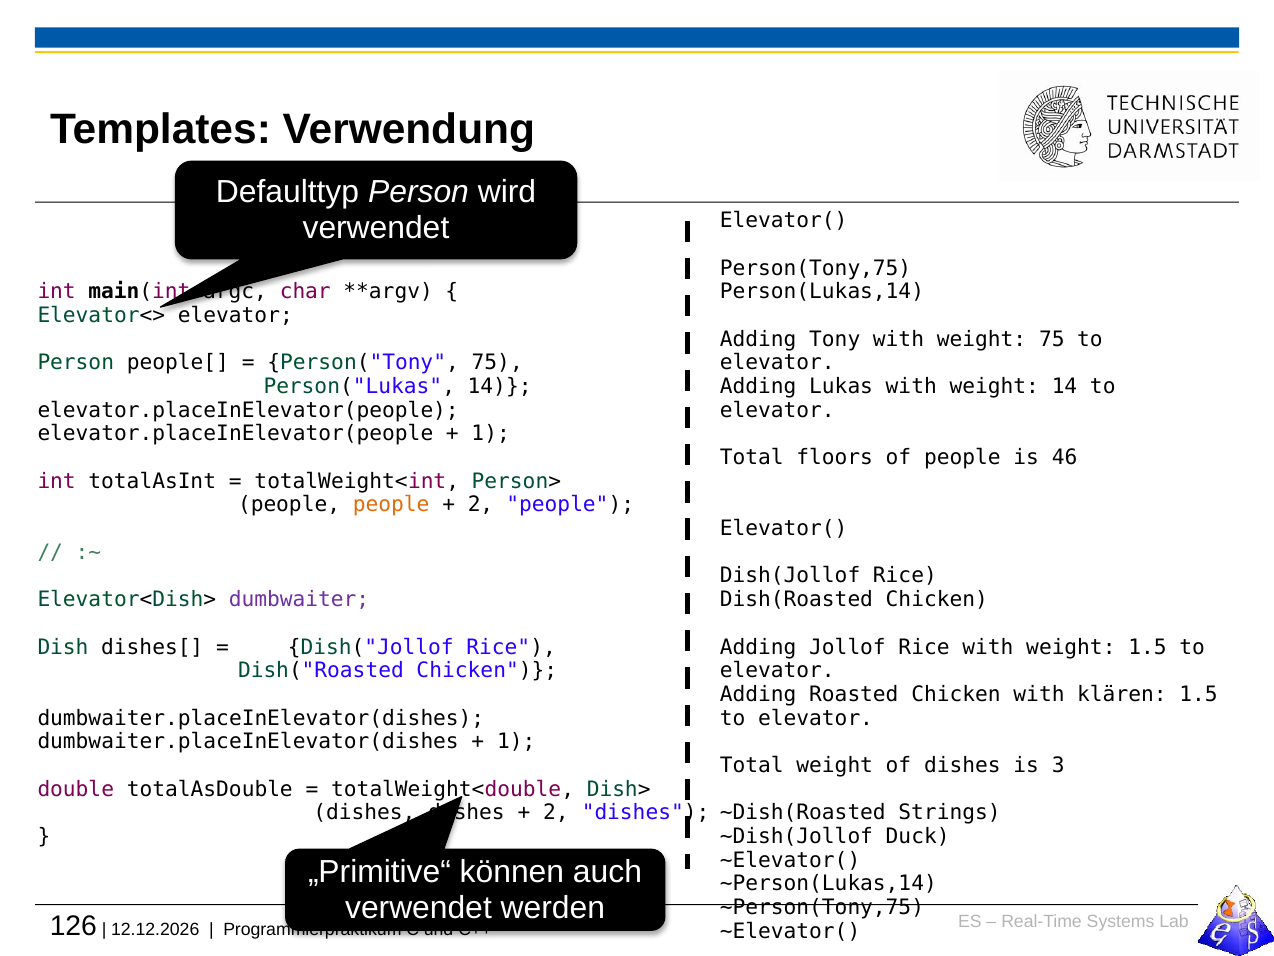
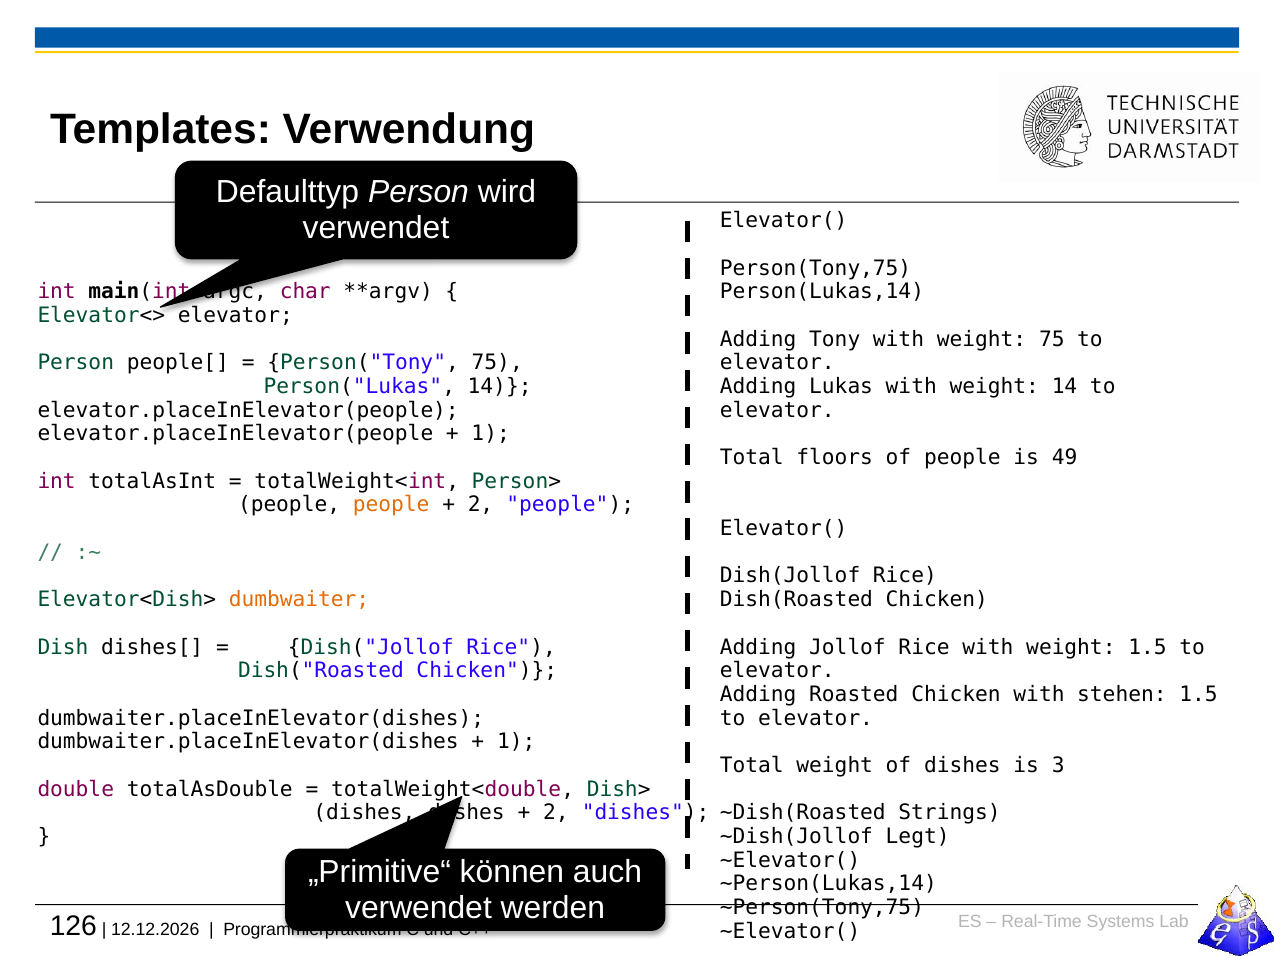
46: 46 -> 49 (1065, 457)
dumbwaiter colour: purple -> orange (299, 599)
klären: klären -> stehen (1122, 694)
Duck: Duck -> Legt (918, 836)
